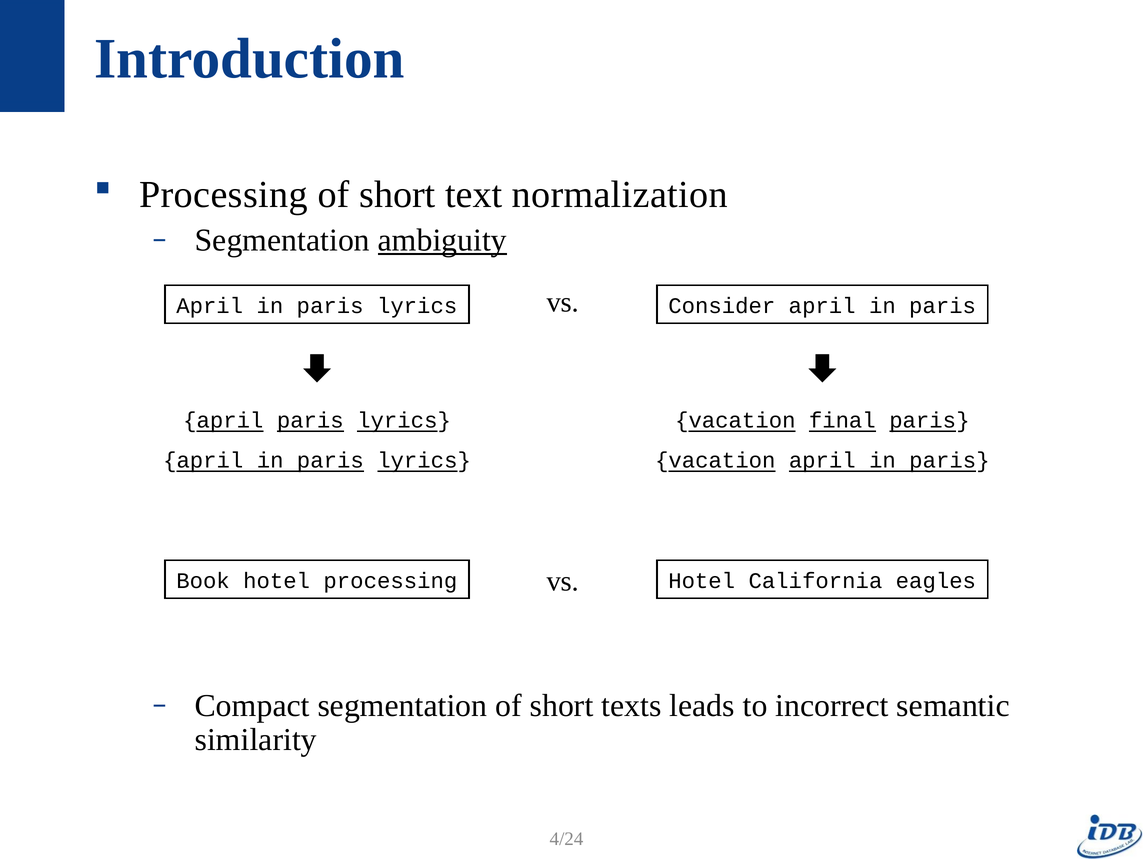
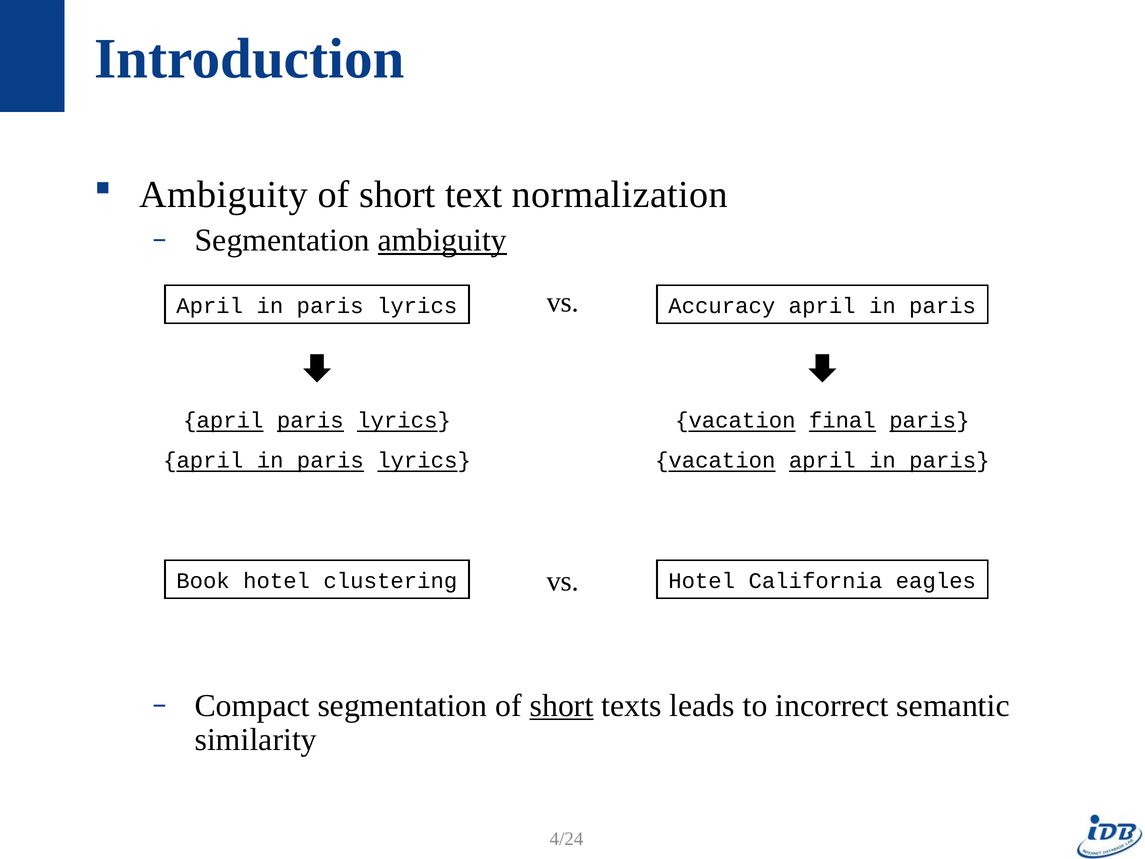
Processing: Processing -> Ambiguity (223, 195)
Consider: Consider -> Accuracy (722, 306)
hotel processing: processing -> clustering (390, 581)
short underline: none -> present (562, 705)
